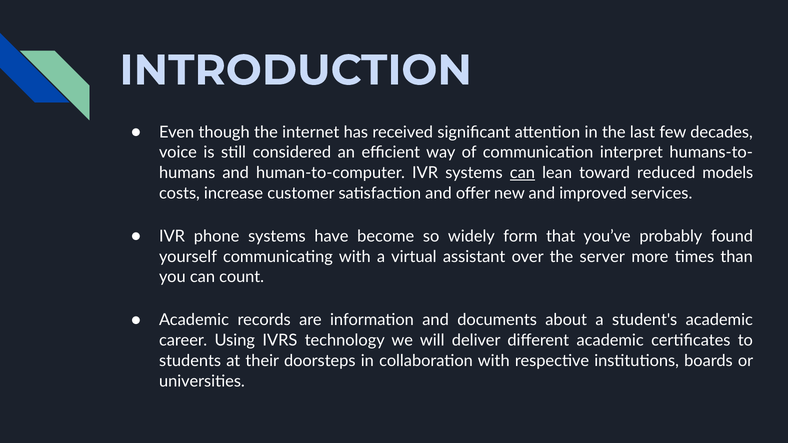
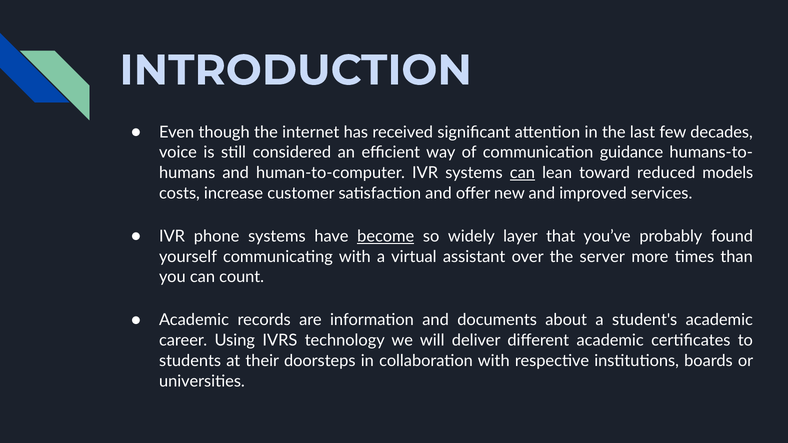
interpret: interpret -> guidance (631, 153)
become underline: none -> present (386, 236)
form: form -> layer (520, 236)
